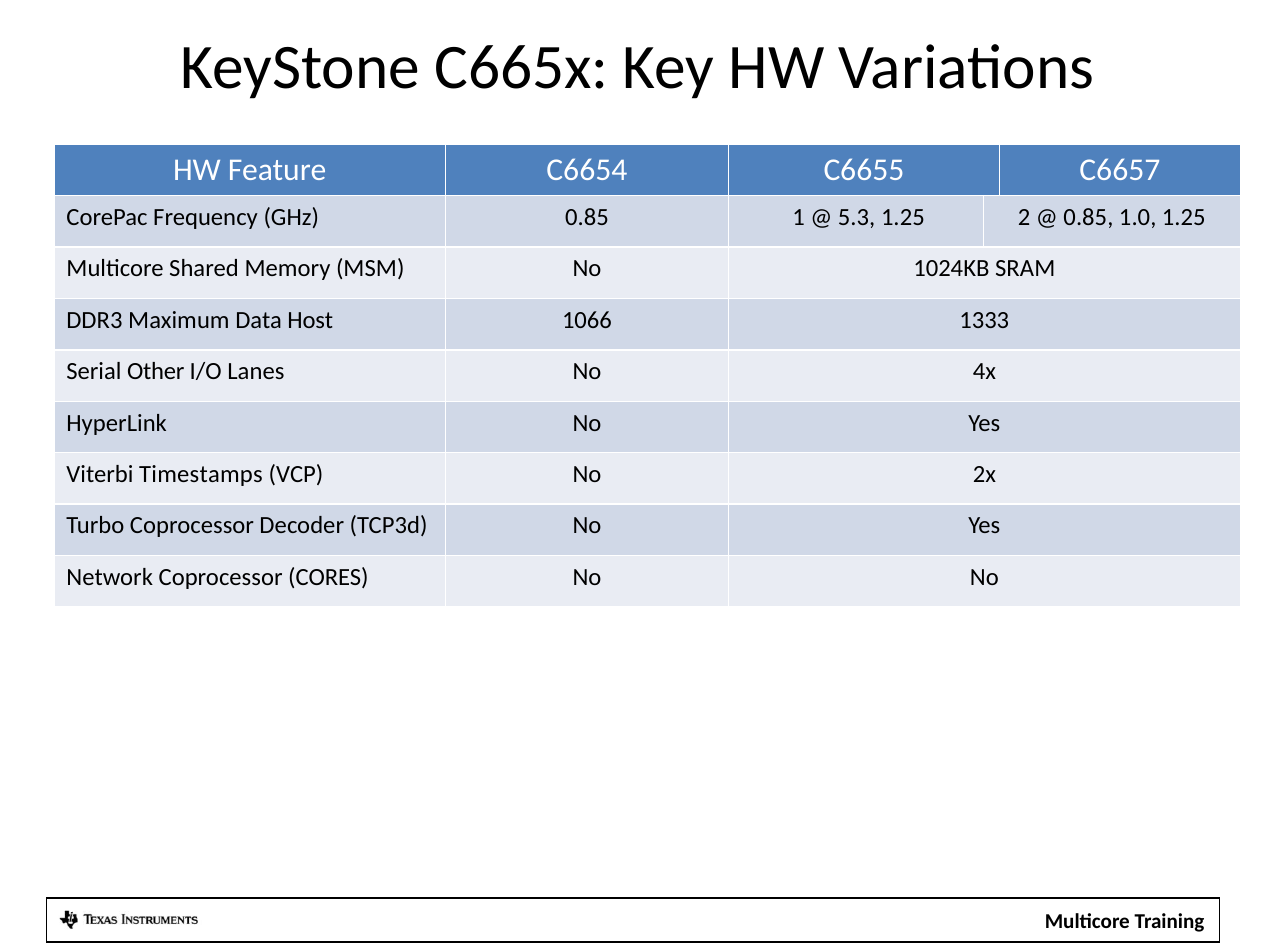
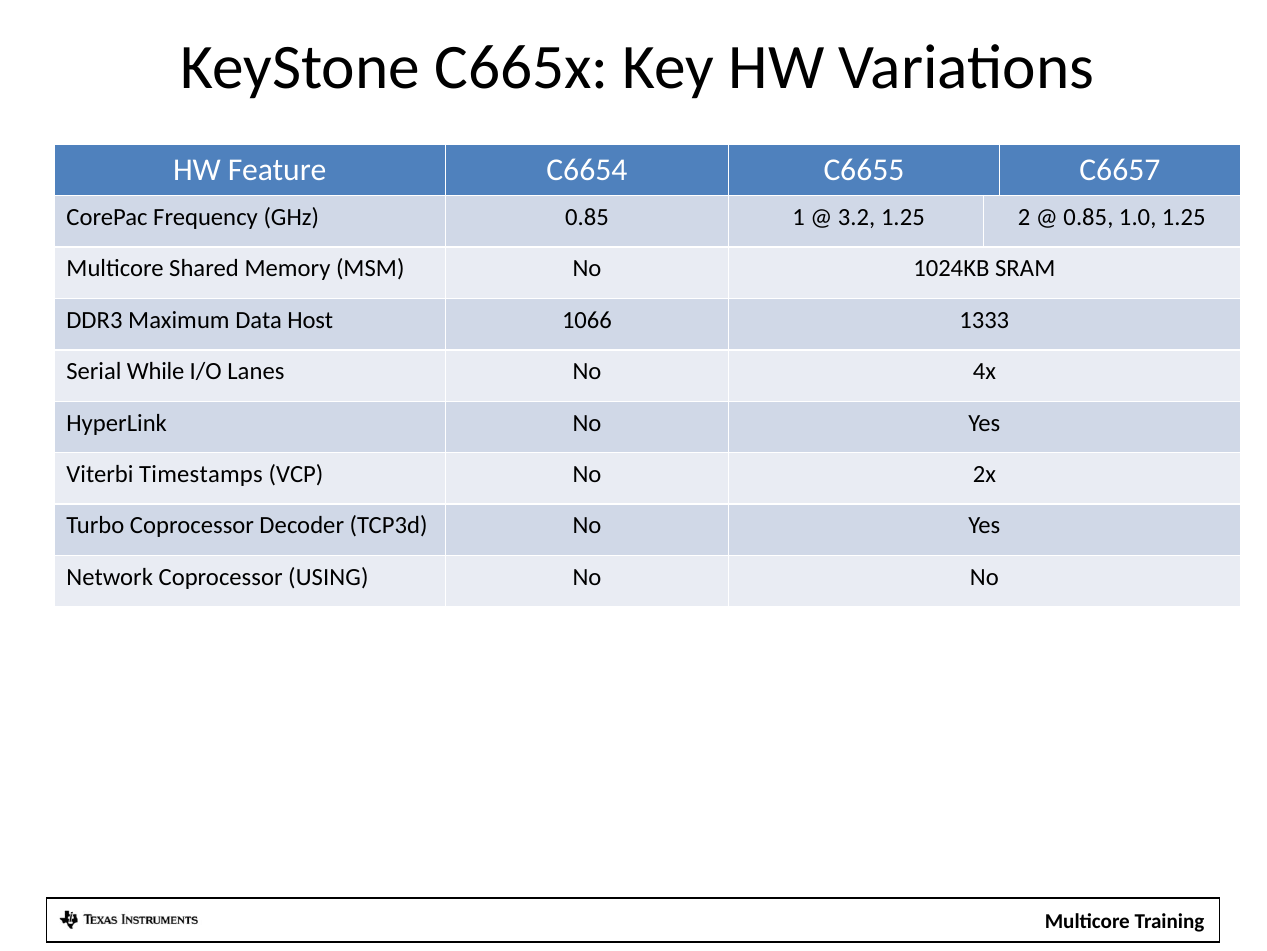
5.3: 5.3 -> 3.2 (857, 217)
Other: Other -> While (156, 371)
CORES: CORES -> USING (328, 577)
